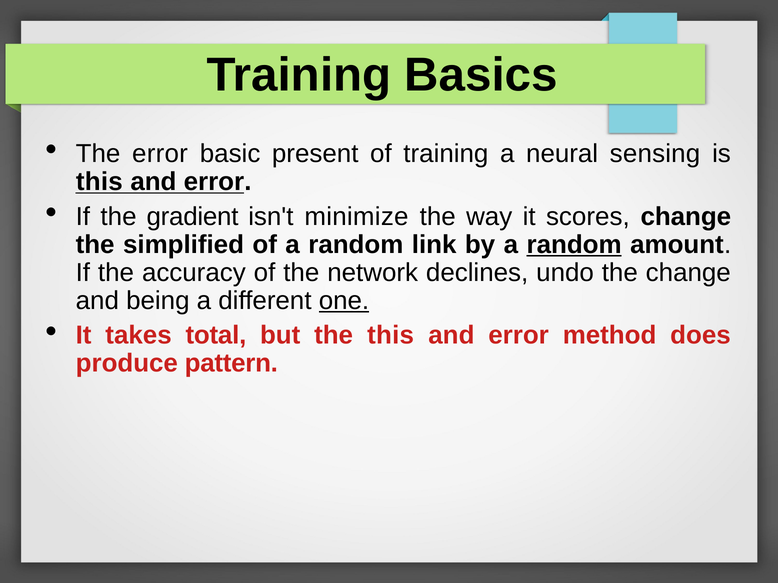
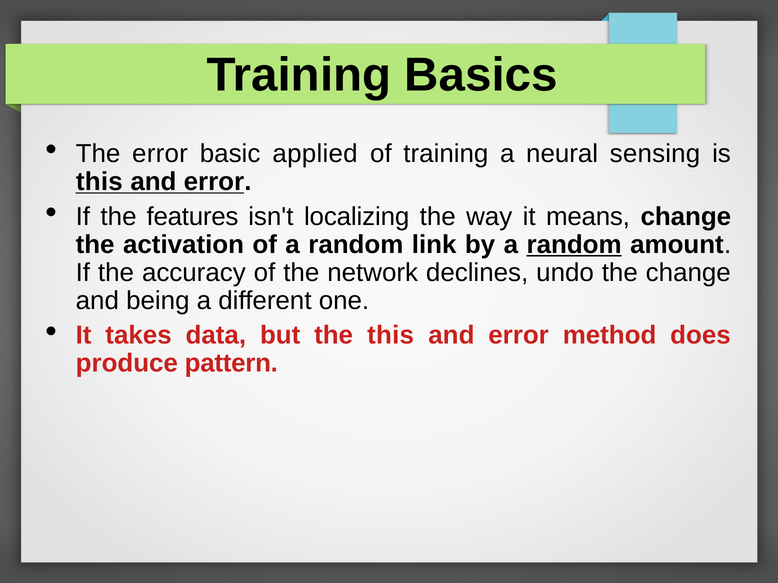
present: present -> applied (315, 154)
gradient: gradient -> features (193, 217)
minimize: minimize -> localizing (357, 217)
scores: scores -> means (588, 217)
simplified: simplified -> activation (184, 245)
one underline: present -> none (344, 301)
total: total -> data (216, 336)
